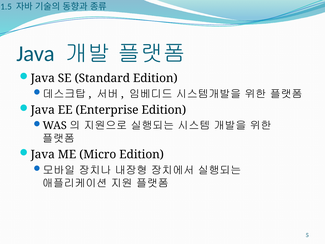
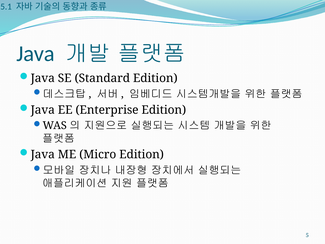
1.5: 1.5 -> 5.1 (6, 7)
